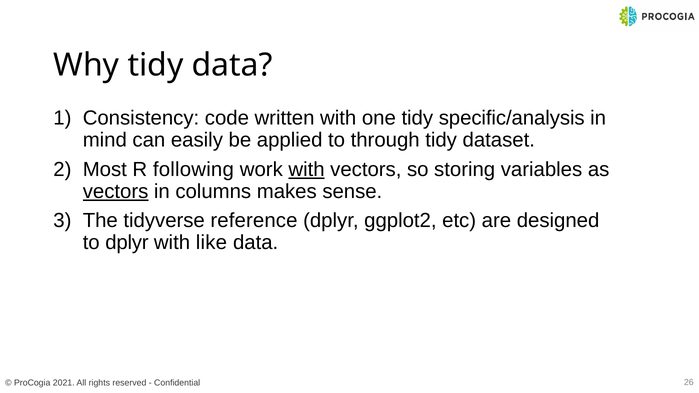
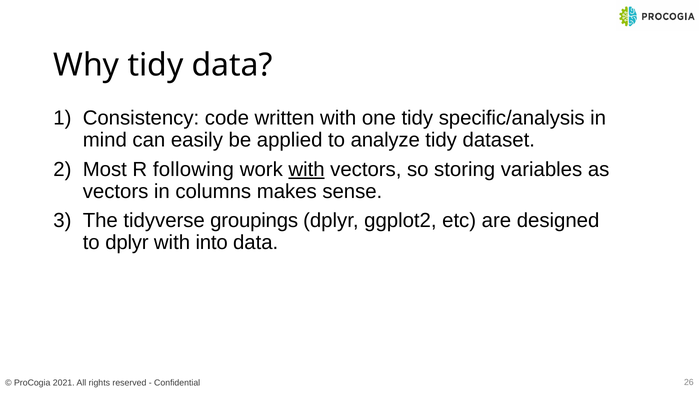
through: through -> analyze (385, 140)
vectors underline: present -> none (116, 192)
reference: reference -> groupings (254, 221)
like: like -> into (212, 243)
